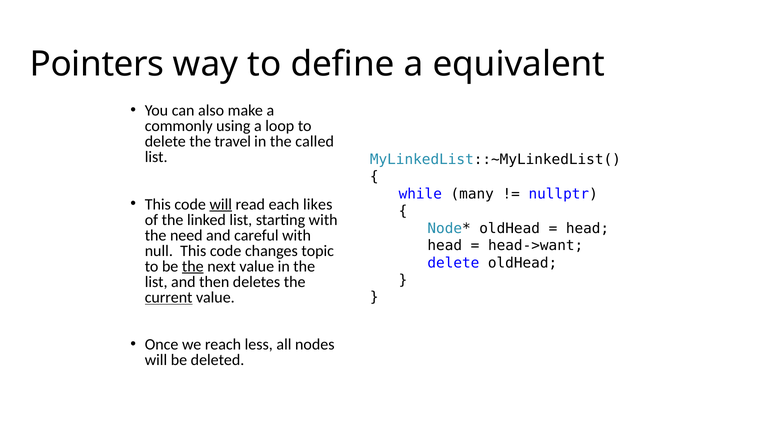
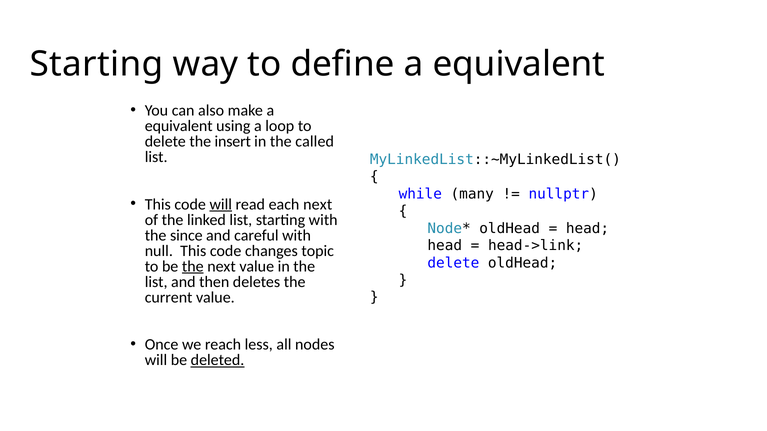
Pointers: Pointers -> Starting (97, 64)
commonly: commonly -> equivalent (179, 126)
travel: travel -> insert (233, 142)
each likes: likes -> next (318, 204)
need: need -> since (186, 236)
head->want: head->want -> head->link (536, 246)
current underline: present -> none (169, 298)
deleted underline: none -> present (218, 360)
